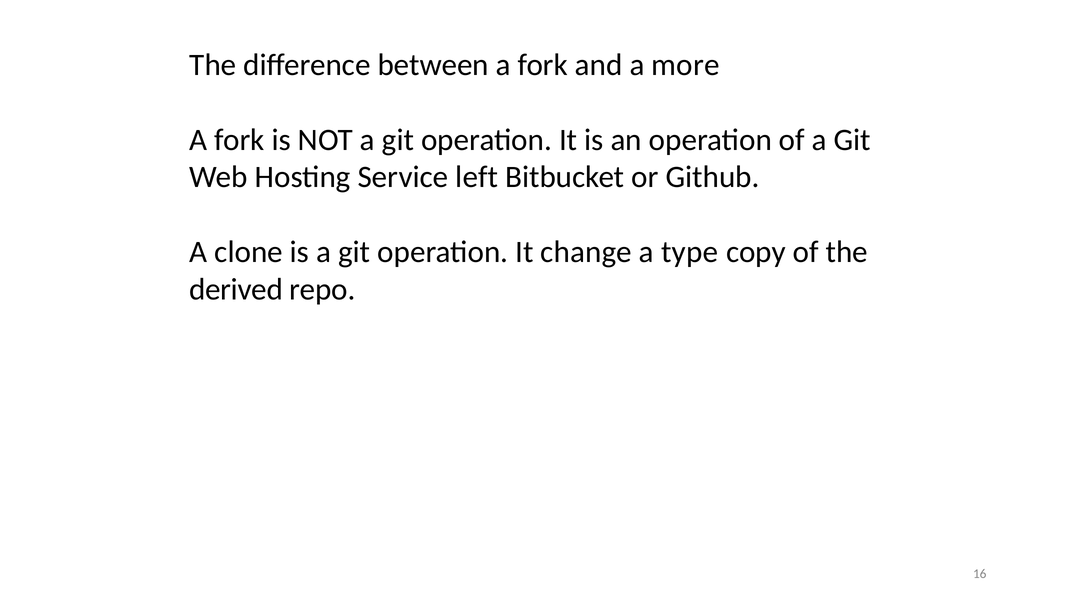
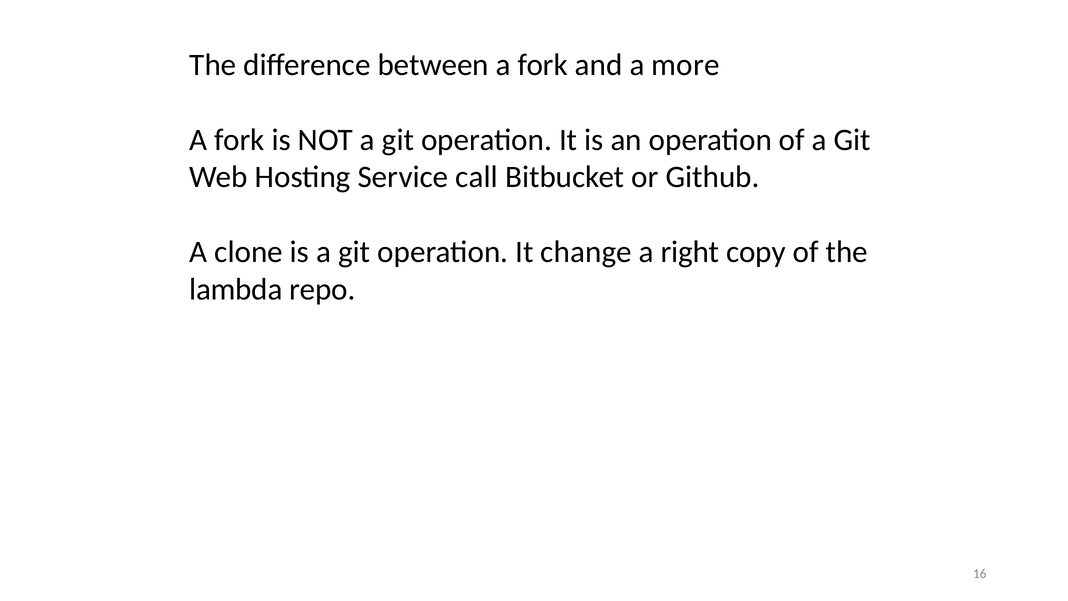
left: left -> call (477, 177)
type: type -> right (690, 252)
derived: derived -> lambda (236, 289)
